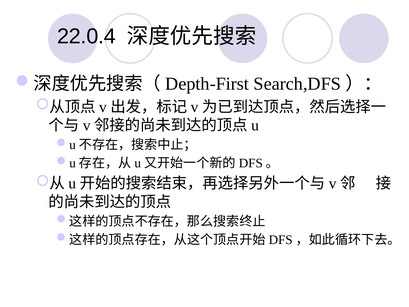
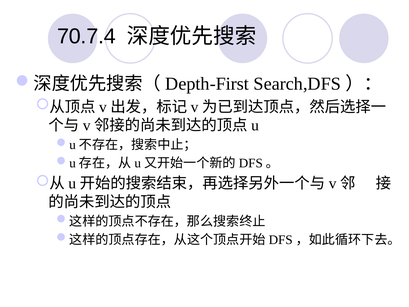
22.0.4: 22.0.4 -> 70.7.4 (87, 36)
